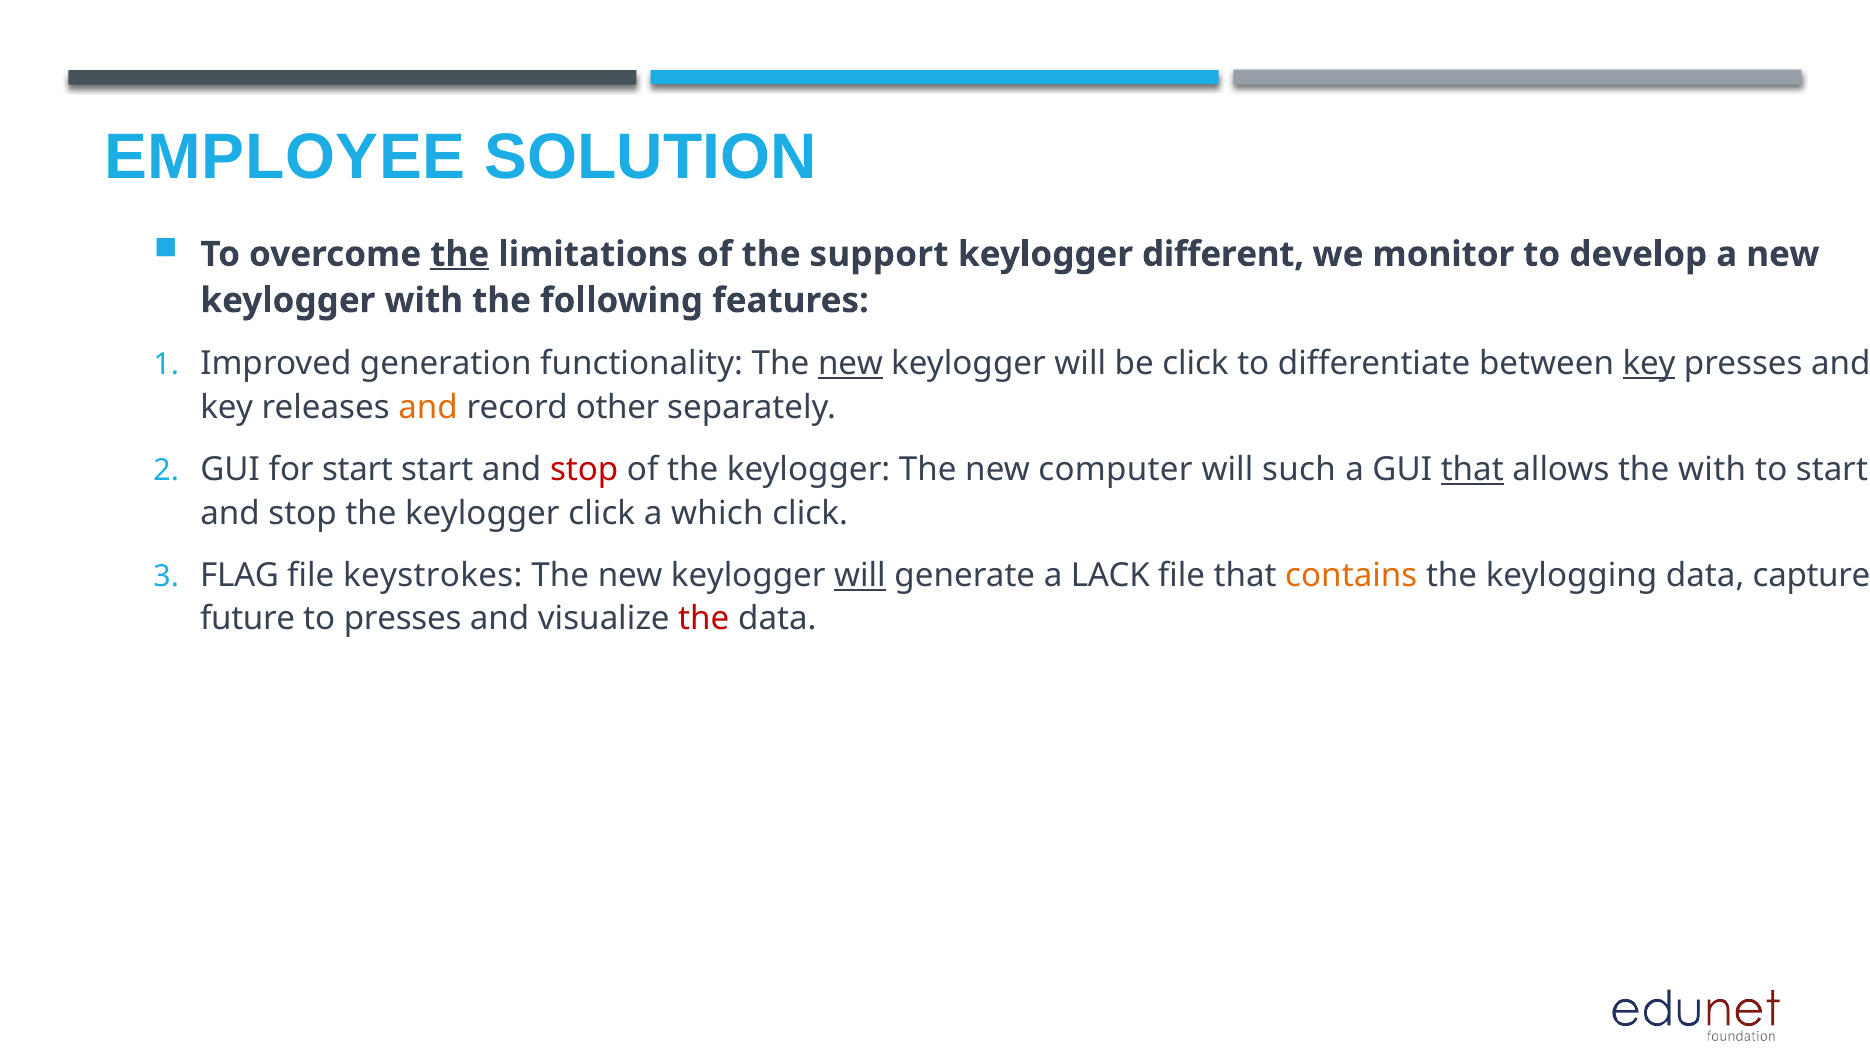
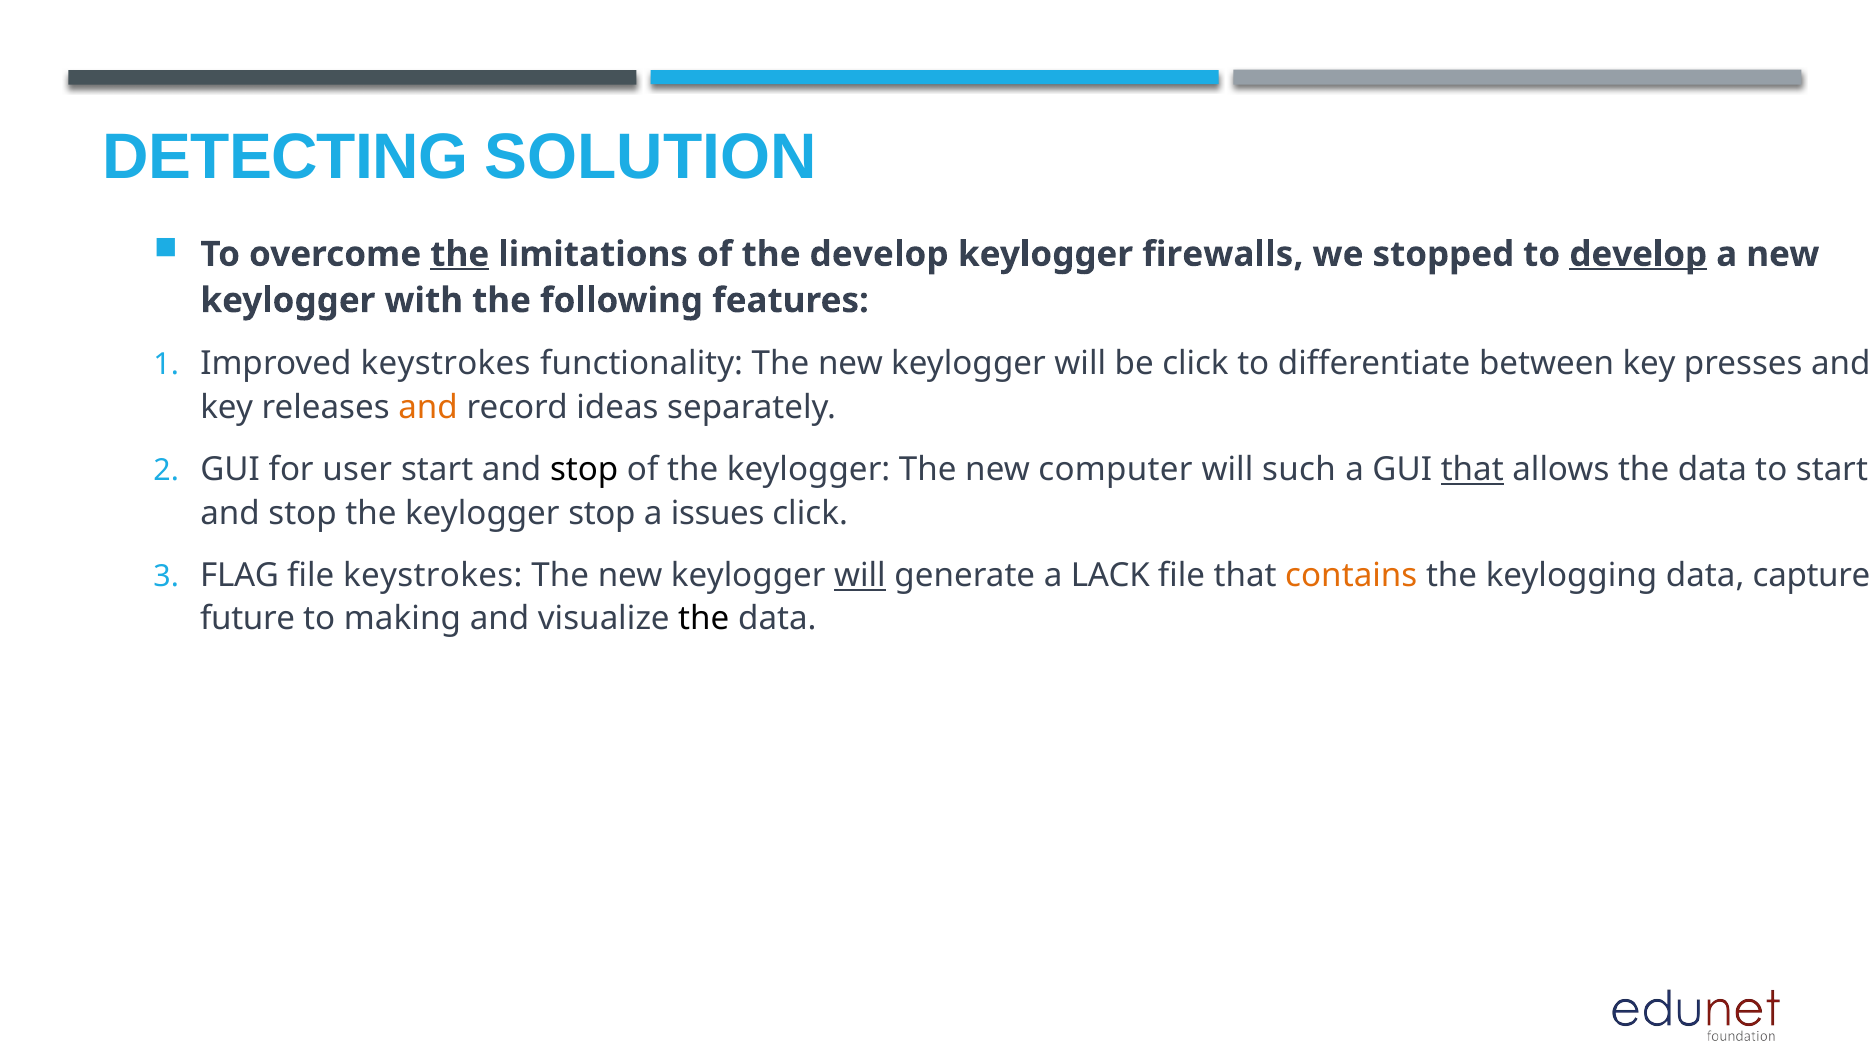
EMPLOYEE: EMPLOYEE -> DETECTING (285, 158)
the support: support -> develop (879, 254)
different: different -> firewalls (1223, 254)
monitor: monitor -> stopped (1443, 254)
develop underline: none -> present (1638, 254)
Improved generation: generation -> keystrokes (446, 364)
new underline: present -> none (850, 364)
key underline: present -> none (1649, 364)
other: other -> ideas (617, 407)
for start: start -> user (357, 469)
stop colour: red -> black (584, 469)
allows the with: with -> data (1712, 469)
keylogger click: click -> stop (602, 513)
which: which -> issues (718, 513)
to presses: presses -> making (402, 619)
the colour: red -> black (704, 619)
